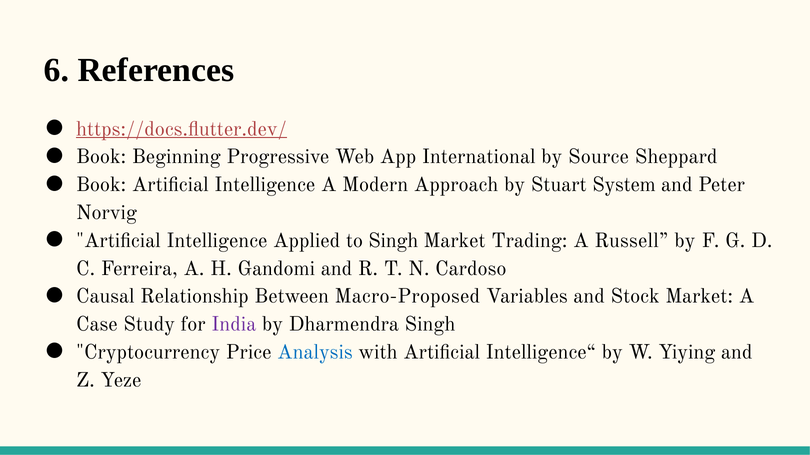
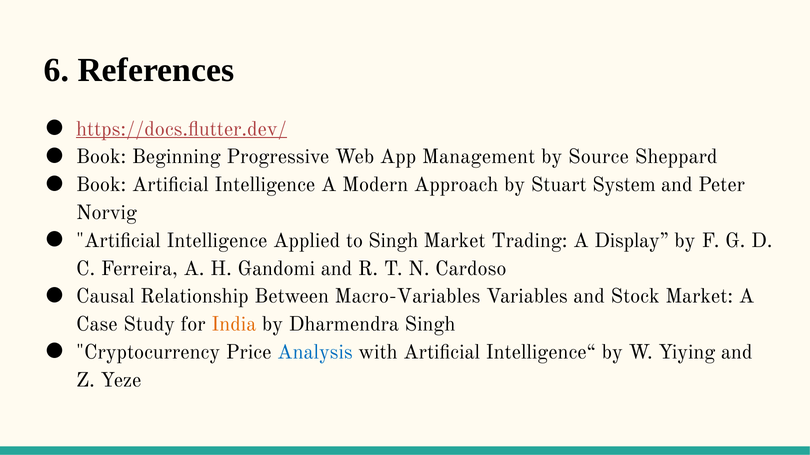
International: International -> Management (479, 157)
Russell: Russell -> Display (632, 241)
Macro-Proposed: Macro-Proposed -> Macro-Variables (407, 297)
India colour: purple -> orange (234, 325)
